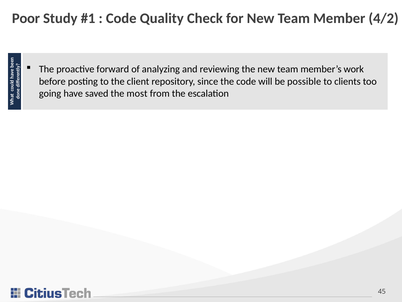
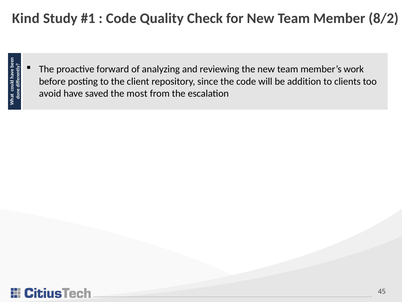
Poor: Poor -> Kind (26, 18)
4/2: 4/2 -> 8/2 (384, 18)
possible: possible -> addition (304, 81)
going: going -> avoid (50, 93)
